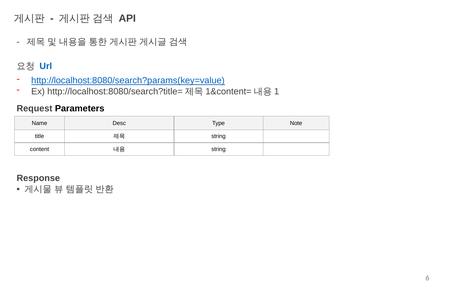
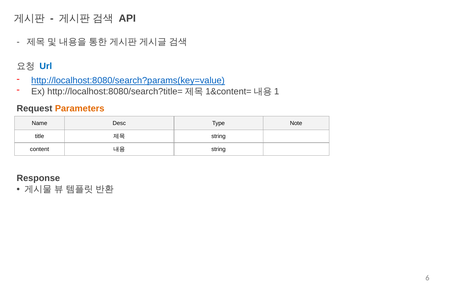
Parameters colour: black -> orange (80, 109)
